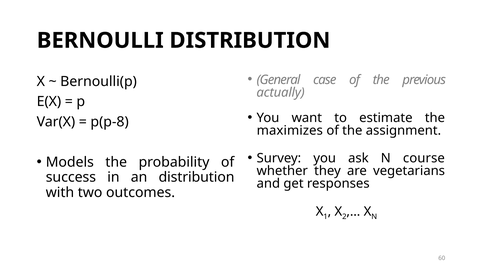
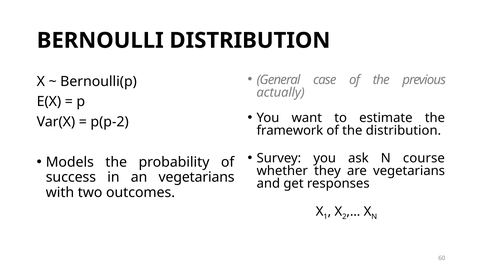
p(p-8: p(p-8 -> p(p-2 (110, 122)
maximizes: maximizes -> framework (290, 131)
the assignment: assignment -> distribution (403, 131)
an distribution: distribution -> vegetarians (197, 177)
